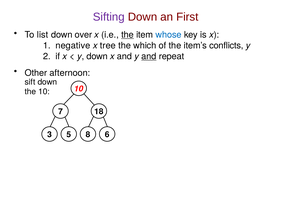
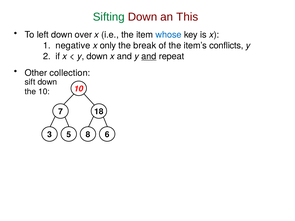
Sifting colour: purple -> green (109, 17)
First: First -> This (187, 17)
list: list -> left (43, 35)
the underline: present -> none (128, 35)
tree: tree -> only (108, 46)
which: which -> break (145, 46)
afternoon: afternoon -> collection (70, 73)
